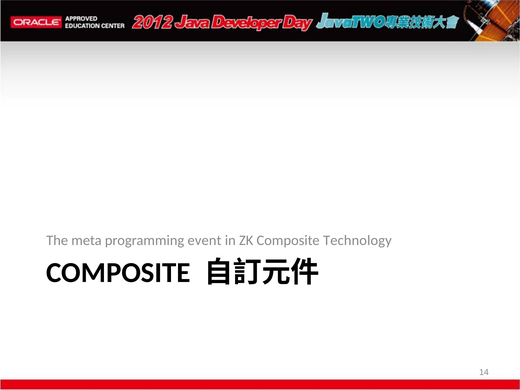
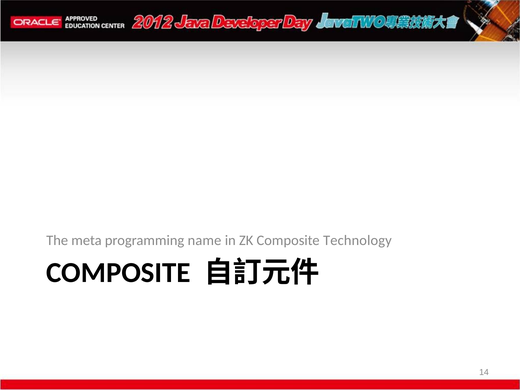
event: event -> name (204, 240)
